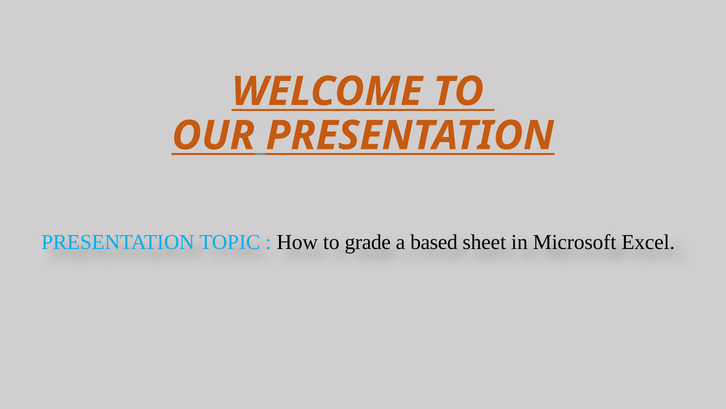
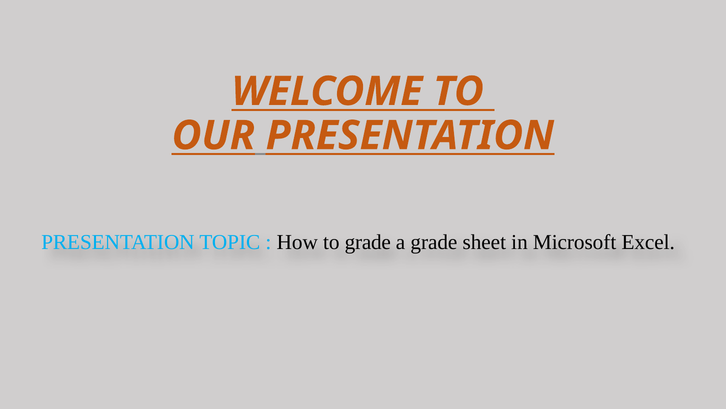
a based: based -> grade (434, 242)
